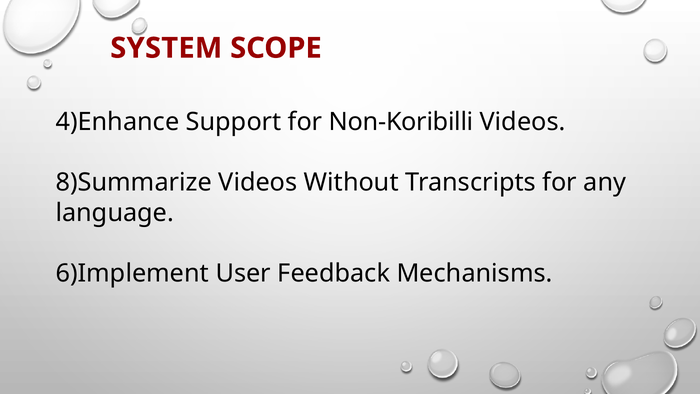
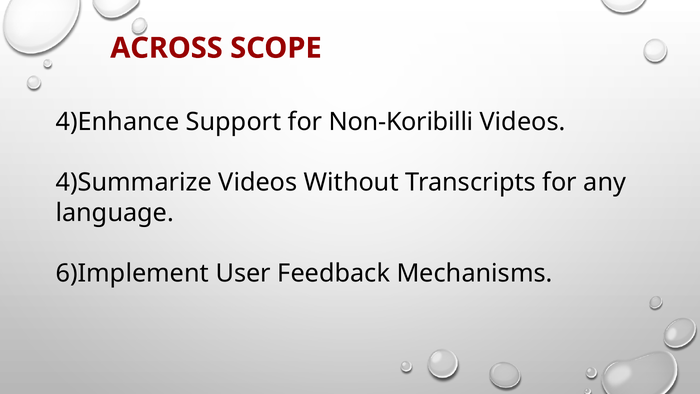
SYSTEM: SYSTEM -> ACROSS (166, 48)
8)Summarize: 8)Summarize -> 4)Summarize (134, 182)
